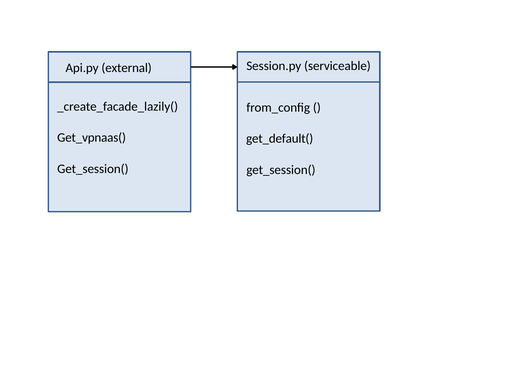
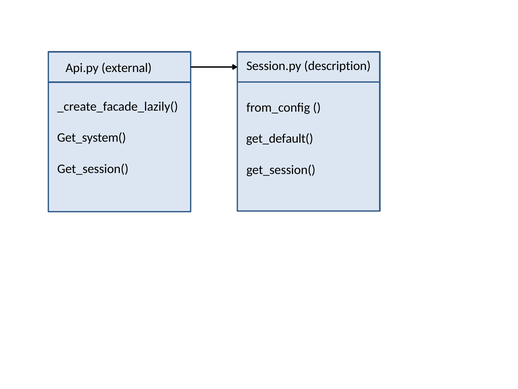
serviceable: serviceable -> description (337, 66)
Get_vpnaas(: Get_vpnaas( -> Get_system( (92, 138)
